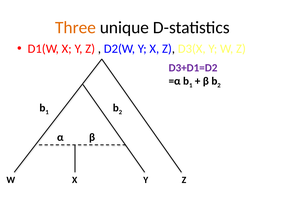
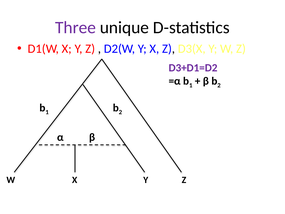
Three colour: orange -> purple (76, 28)
